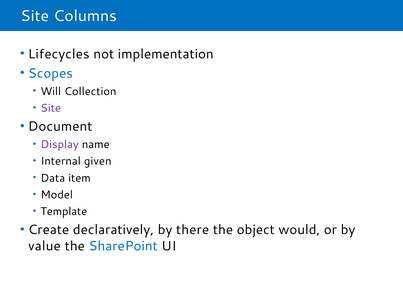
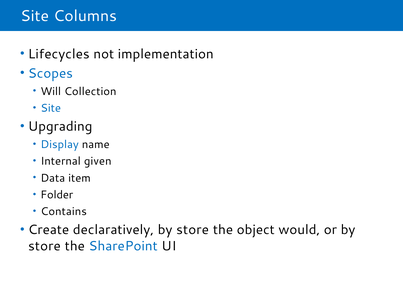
Site colour: purple -> blue (51, 108)
Document: Document -> Upgrading (60, 127)
Display colour: purple -> blue (60, 145)
Model: Model -> Folder (57, 195)
Template: Template -> Contains (64, 212)
declaratively by there: there -> store (193, 230)
value: value -> store (44, 246)
